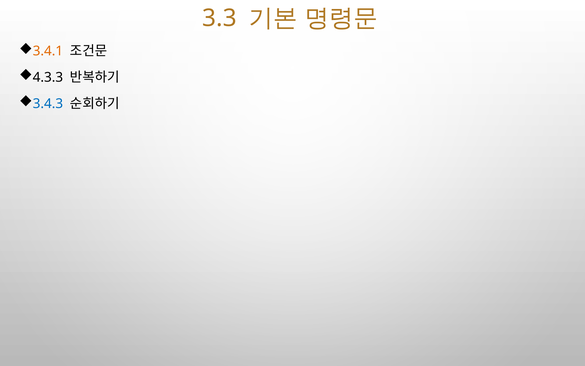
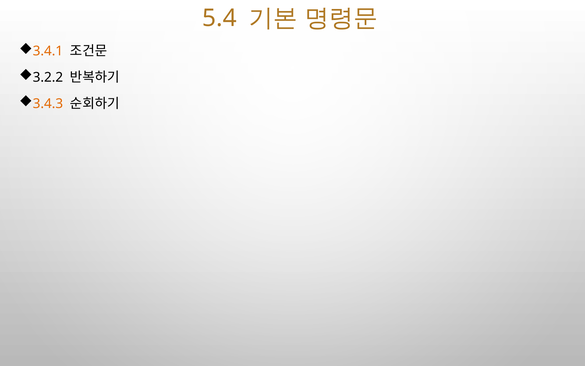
3.3: 3.3 -> 5.4 (220, 18)
4.3.3: 4.3.3 -> 3.2.2 (48, 77)
3.4.3 colour: blue -> orange (48, 103)
